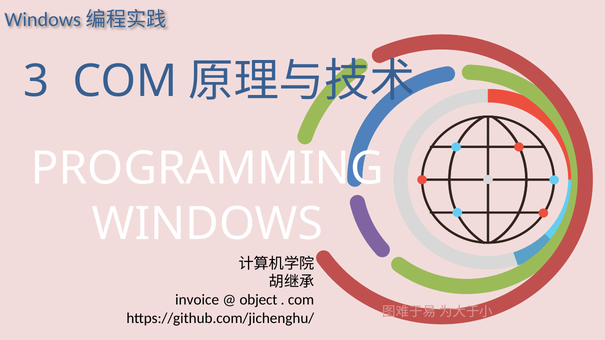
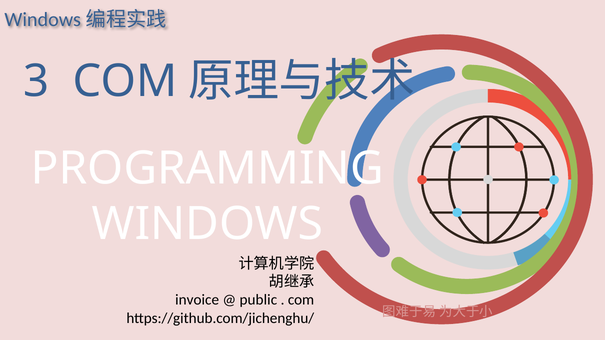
object: object -> public (258, 300)
